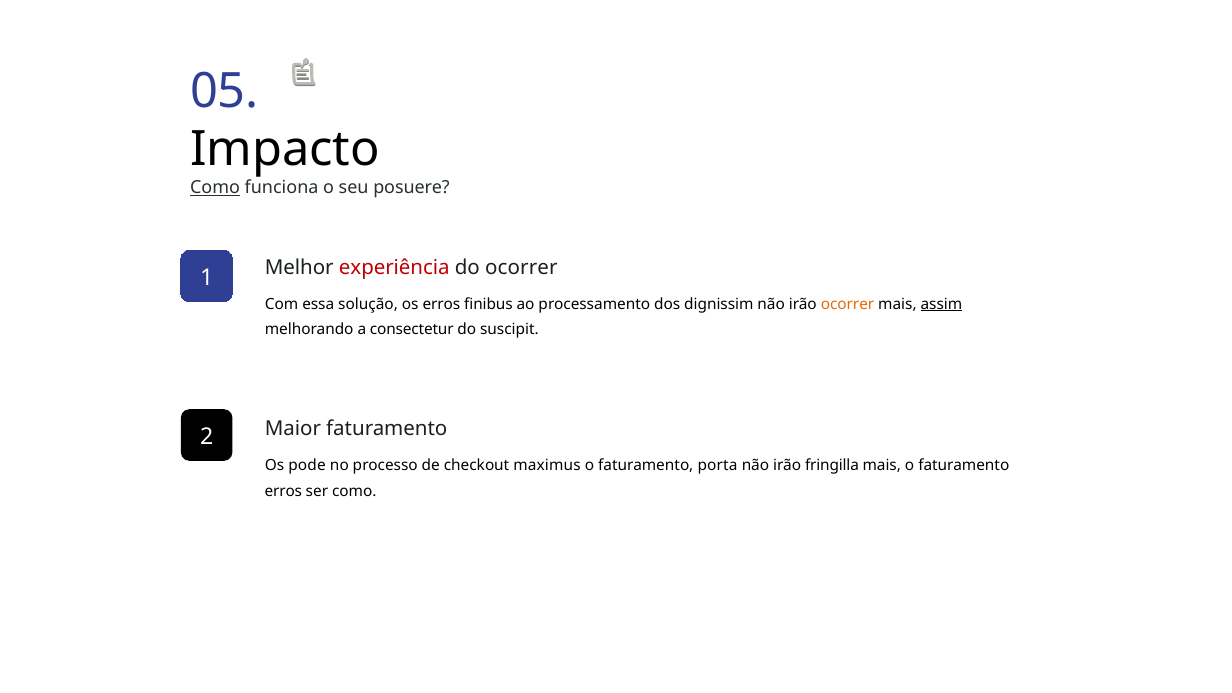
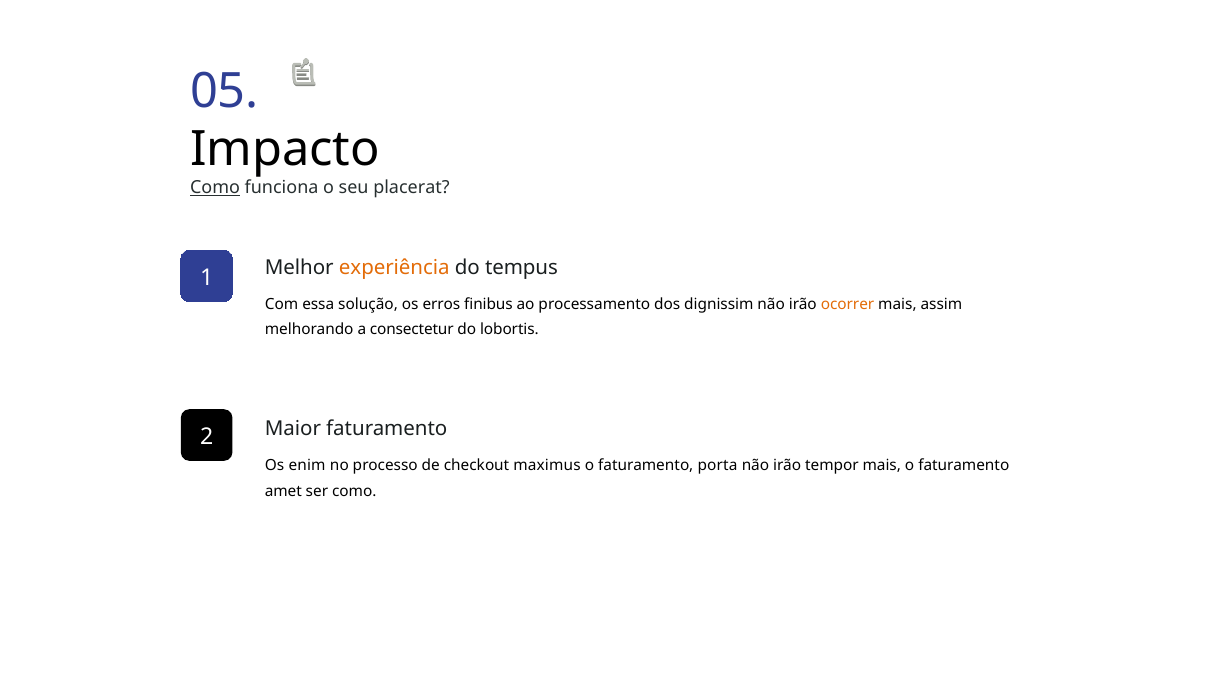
posuere: posuere -> placerat (411, 187)
experiência colour: red -> orange (394, 268)
do ocorrer: ocorrer -> tempus (521, 268)
assim underline: present -> none (941, 304)
suscipit: suscipit -> lobortis (509, 330)
pode: pode -> enim (307, 465)
fringilla: fringilla -> tempor (832, 465)
erros: erros -> amet (283, 491)
